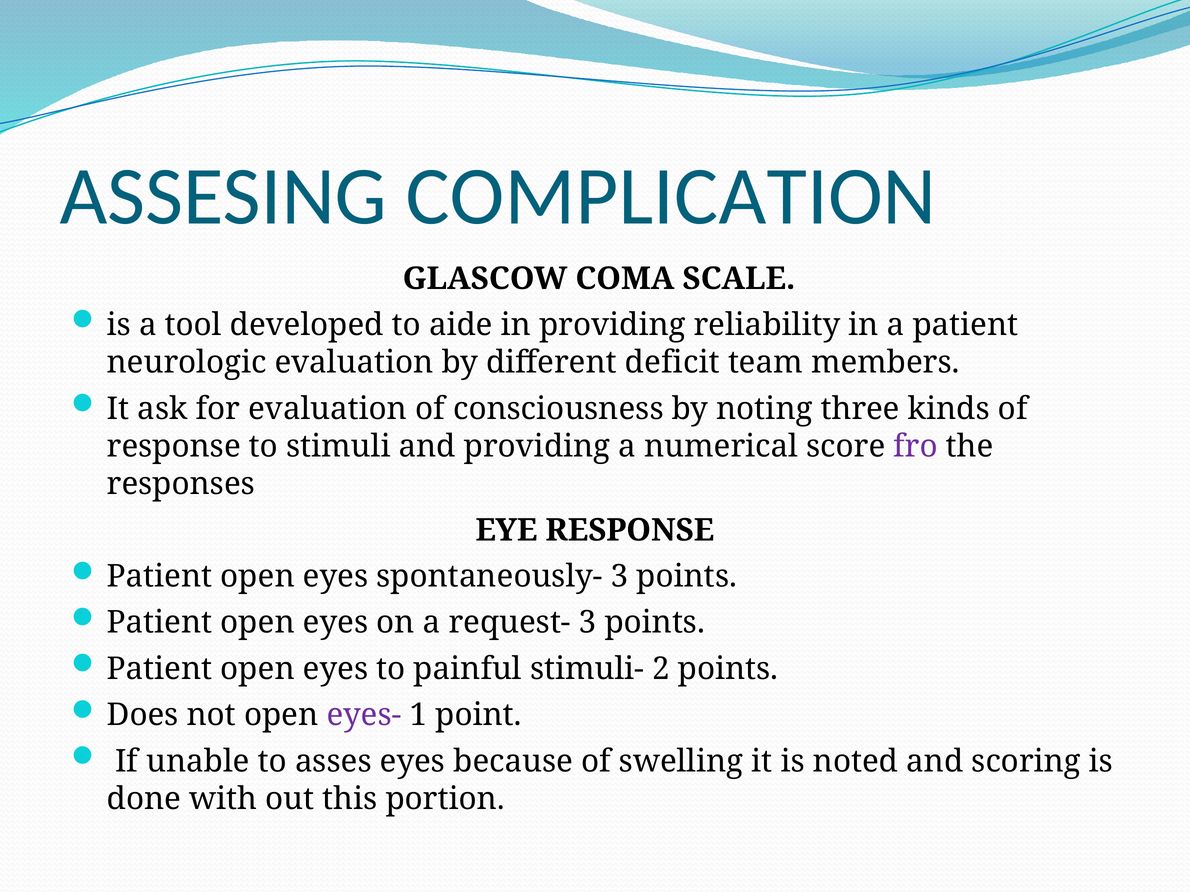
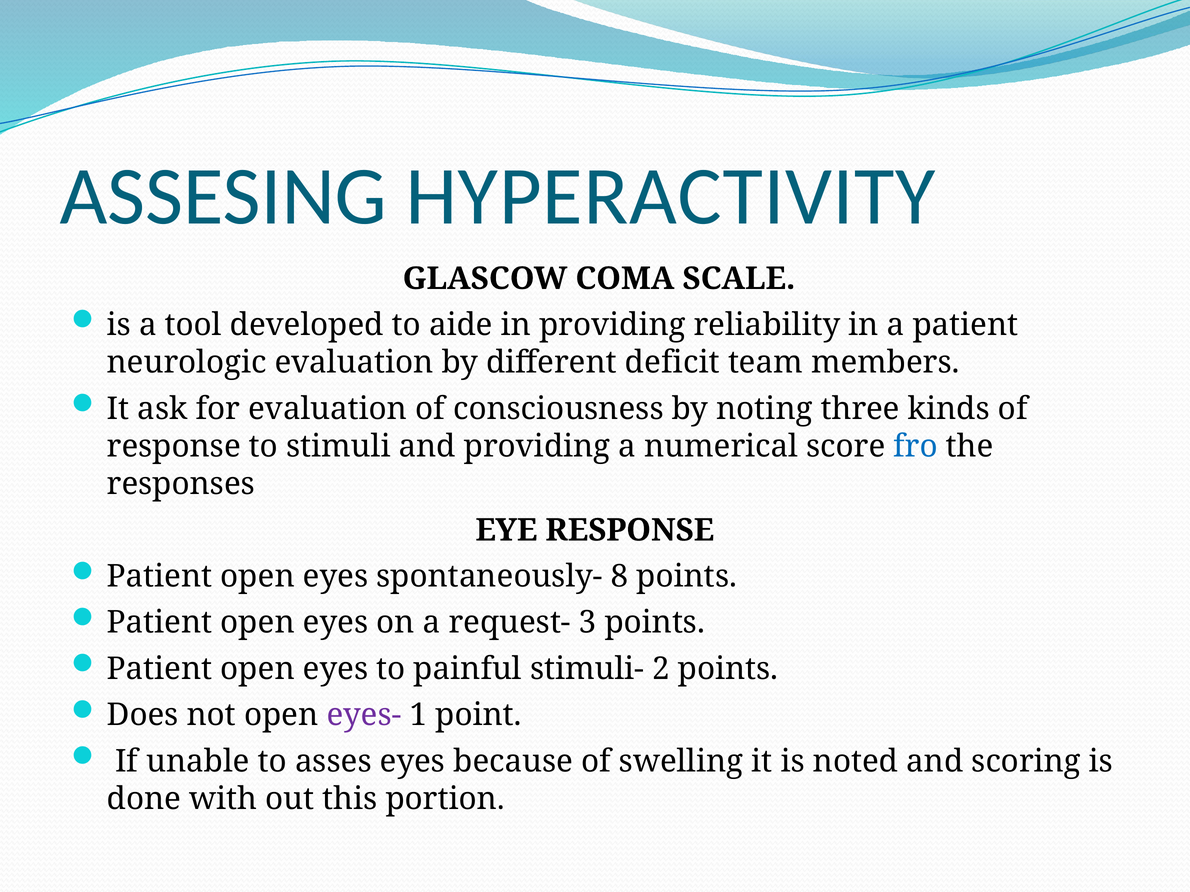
COMPLICATION: COMPLICATION -> HYPERACTIVITY (671, 197)
fro colour: purple -> blue (916, 447)
spontaneously- 3: 3 -> 8 (620, 577)
